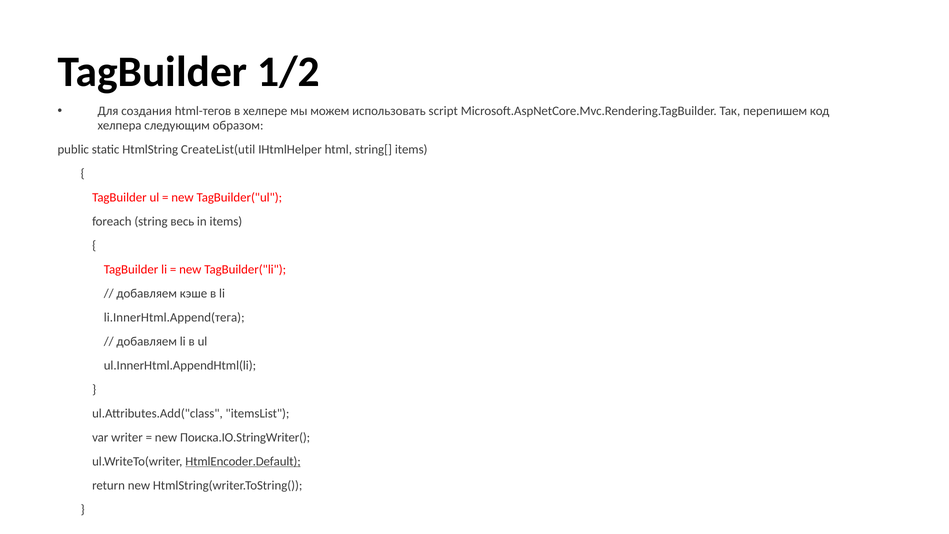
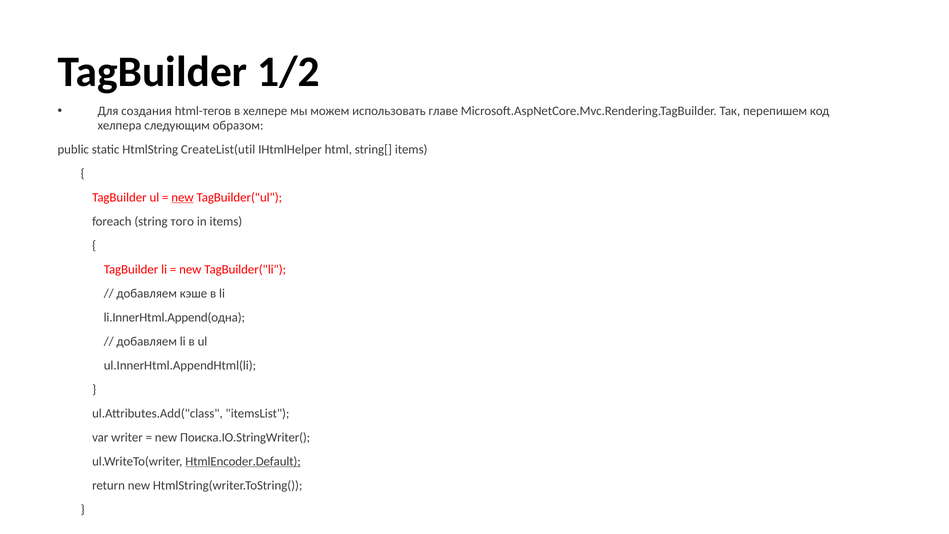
script: script -> главе (443, 111)
new underline: none -> present (183, 197)
весь: весь -> того (182, 221)
li.InnerHtml.Append(тега: li.InnerHtml.Append(тега -> li.InnerHtml.Append(одна (174, 317)
